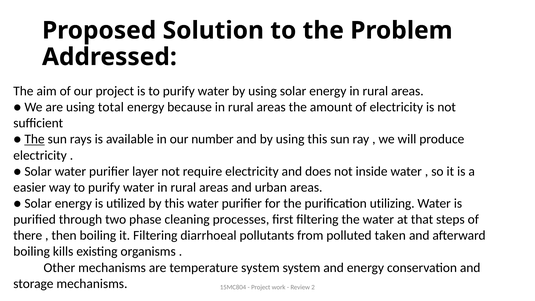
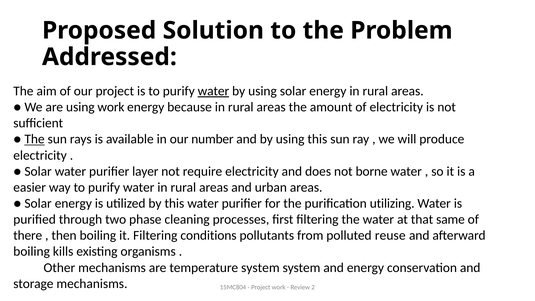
water underline: none -> present (213, 91)
using total: total -> work (111, 107)
inside: inside -> borne (372, 171)
steps: steps -> same (450, 219)
diarrhoeal: diarrhoeal -> conditions (209, 235)
taken: taken -> reuse (390, 235)
